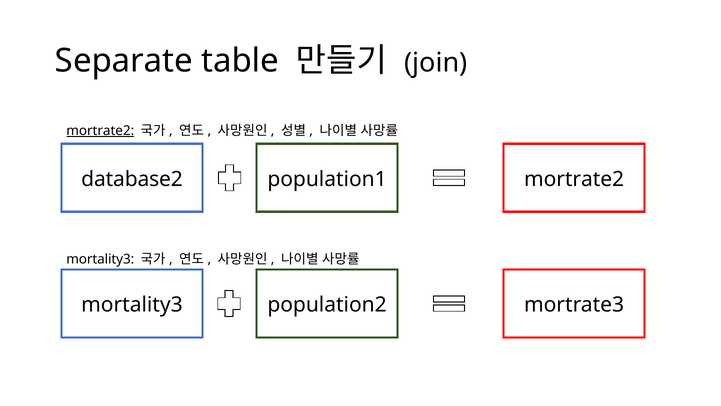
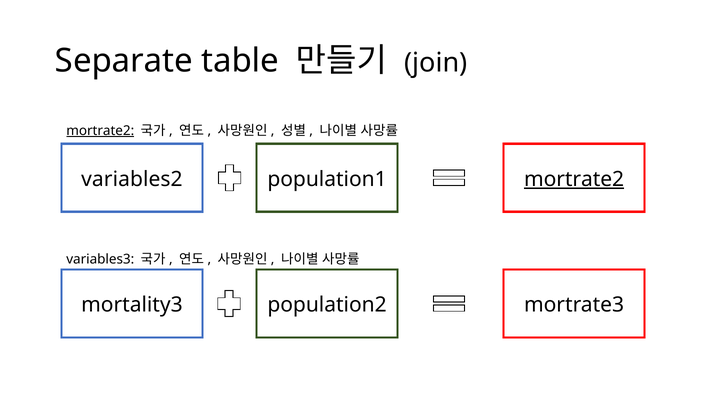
database2: database2 -> variables2 (132, 179)
mortrate2 underline: none -> present (574, 179)
mortality3: mortality3 -> variables3 (100, 259)
